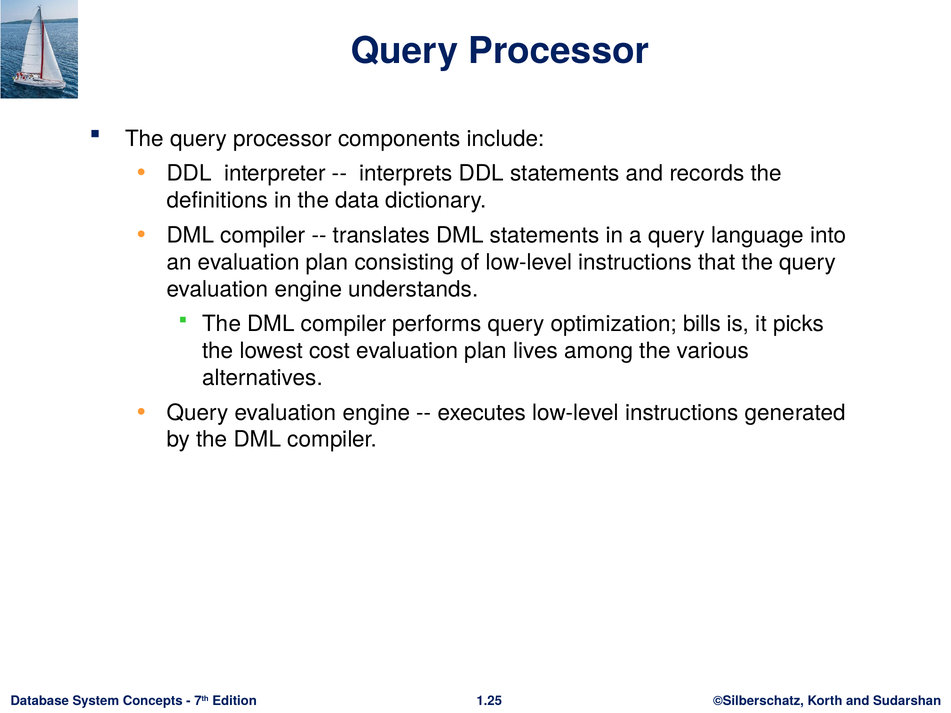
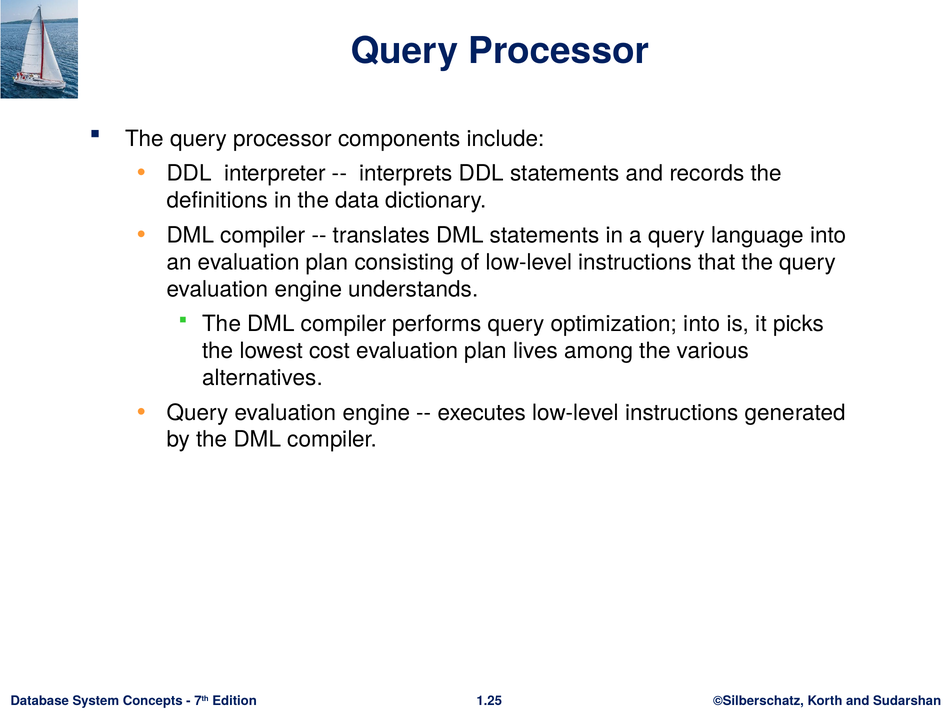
optimization bills: bills -> into (702, 324)
